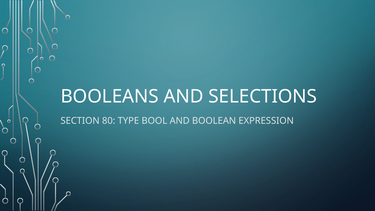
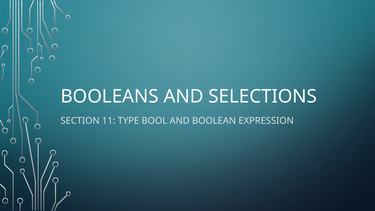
80: 80 -> 11 (109, 121)
